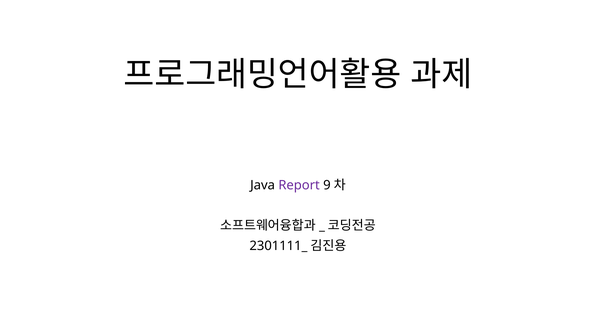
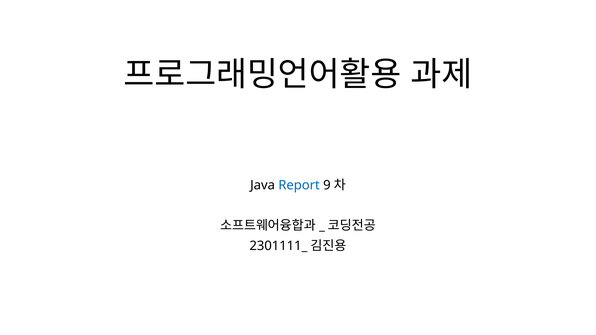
Report colour: purple -> blue (299, 185)
